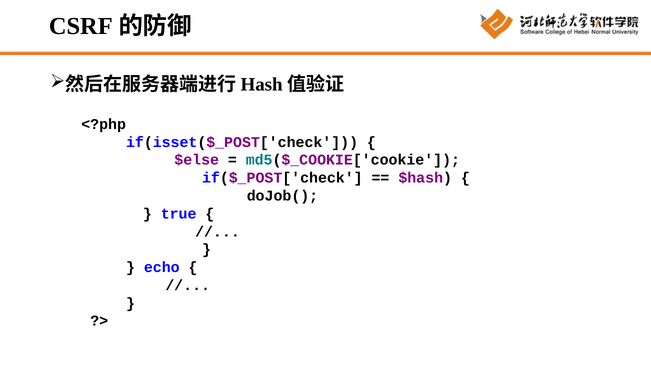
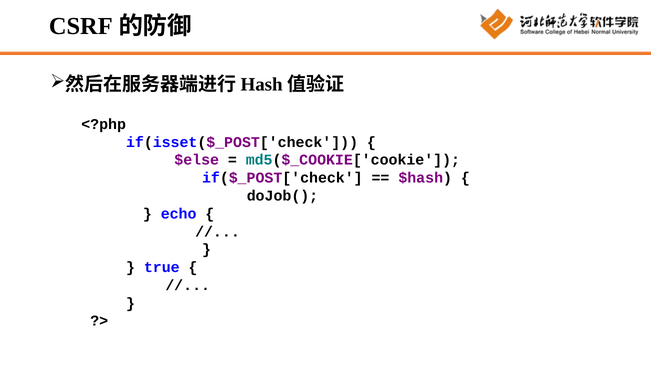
true: true -> echo (179, 214)
echo: echo -> true (162, 268)
